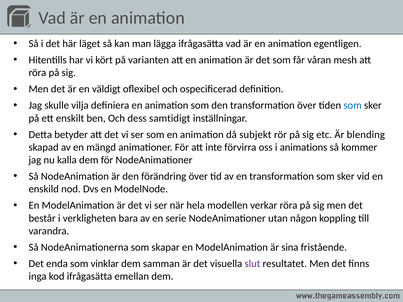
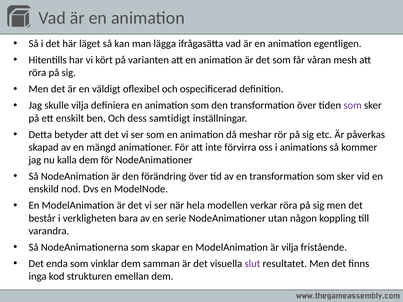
som colour: blue -> purple (353, 106)
subjekt: subjekt -> meshar (255, 135)
blending: blending -> påverkas (366, 135)
är sina: sina -> vilja (290, 247)
kod ifrågasätta: ifrågasätta -> strukturen (89, 277)
